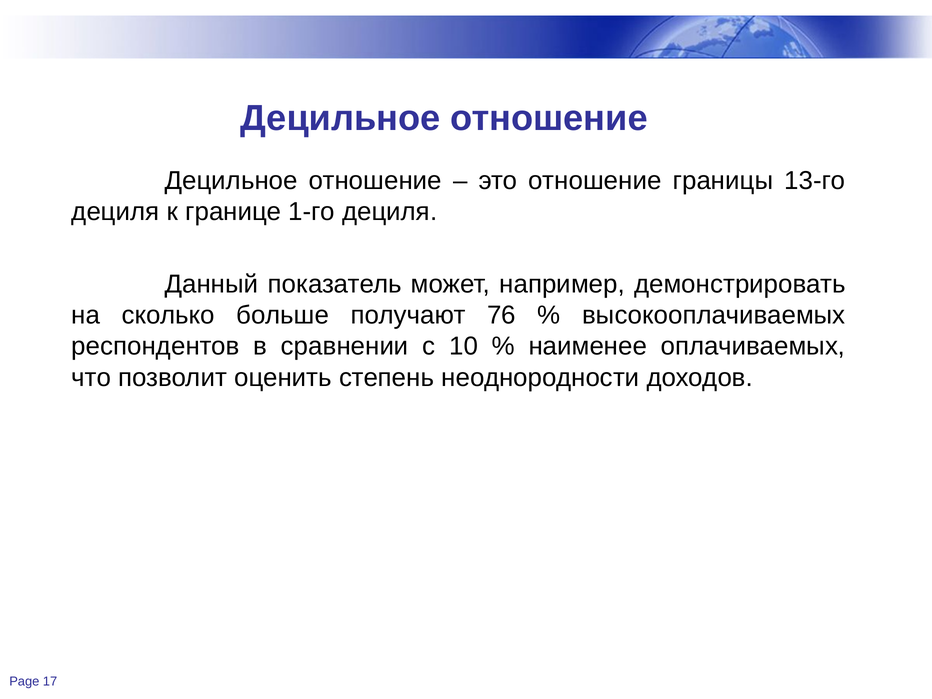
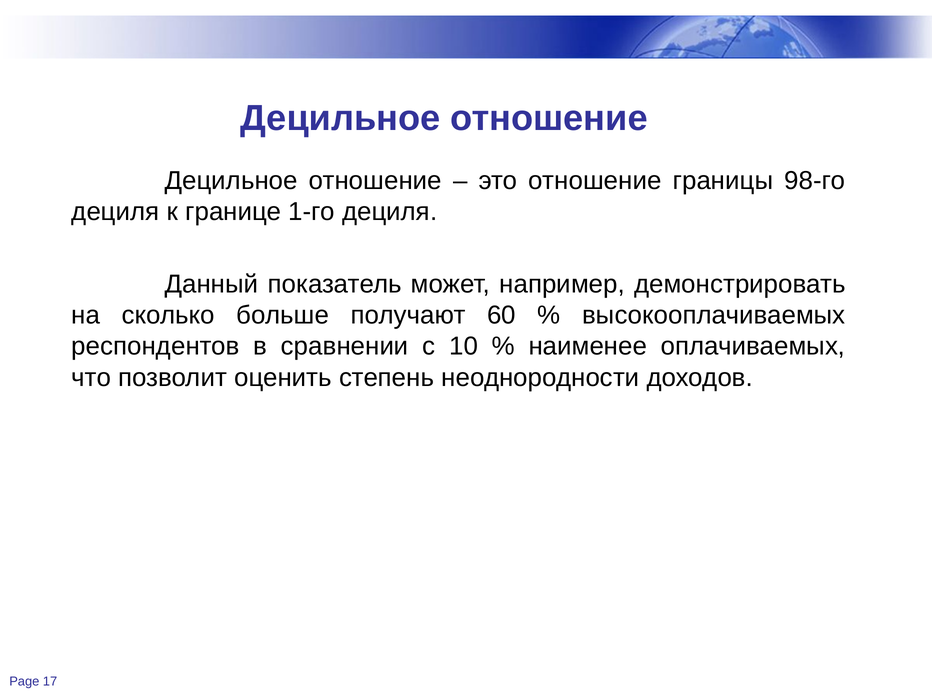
13-го: 13-го -> 98-го (815, 181)
76: 76 -> 60 (501, 315)
